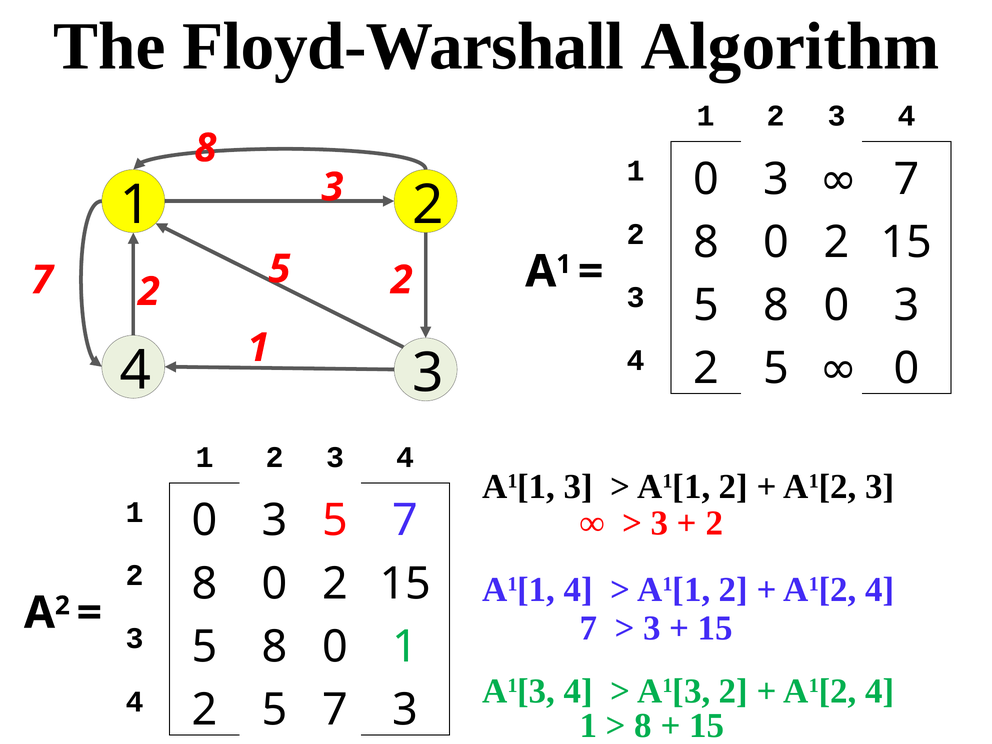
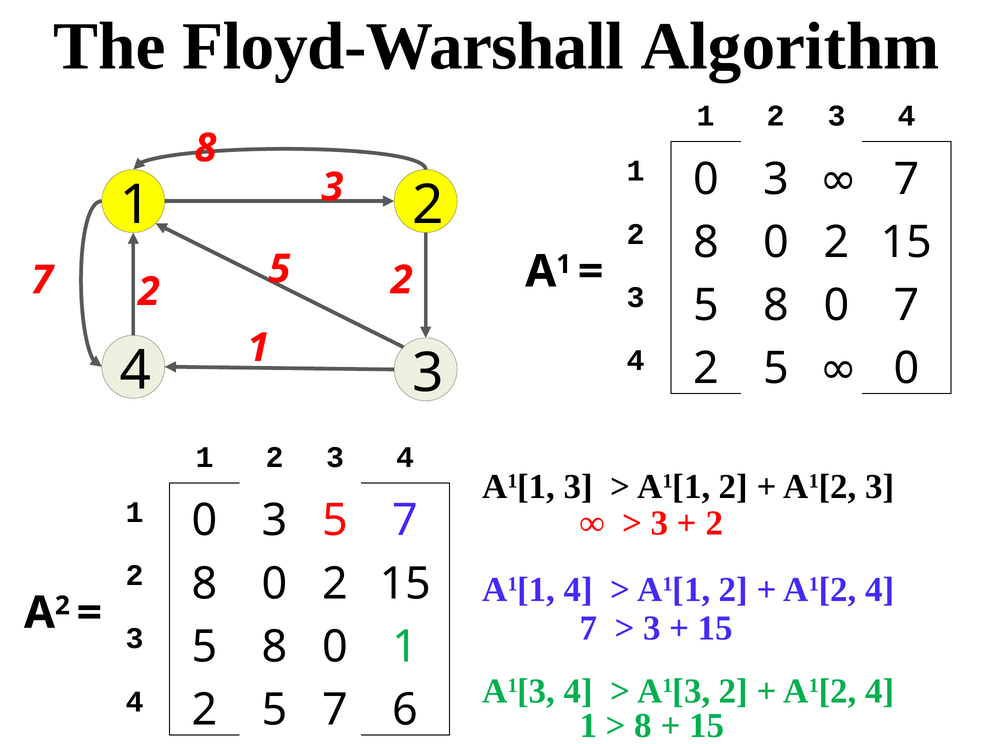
8 0 3: 3 -> 7 (907, 305)
7 3: 3 -> 6 (405, 709)
